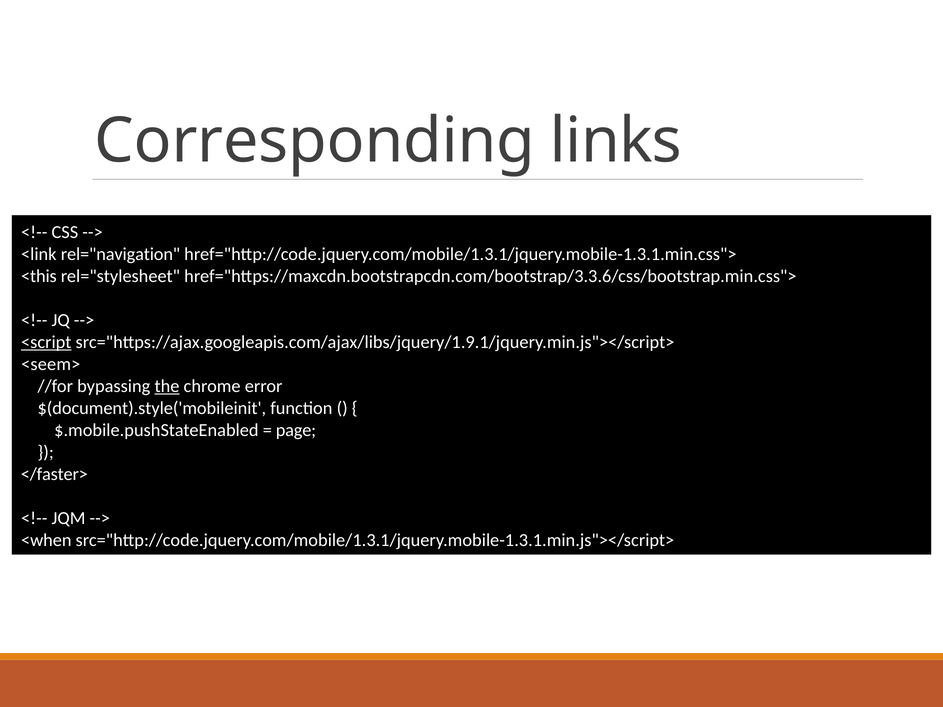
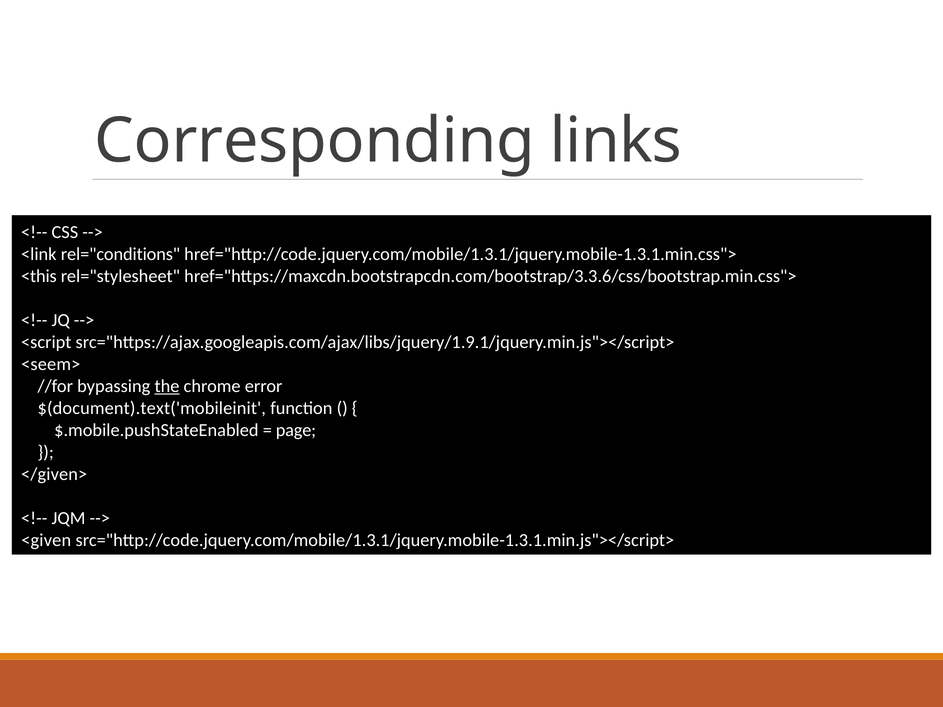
rel="navigation: rel="navigation -> rel="conditions (120, 254)
<script underline: present -> none (46, 342)
$(document).style('mobileinit: $(document).style('mobileinit -> $(document).text('mobileinit (152, 408)
</faster>: </faster> -> </given> (54, 474)
<when: <when -> <given (46, 540)
